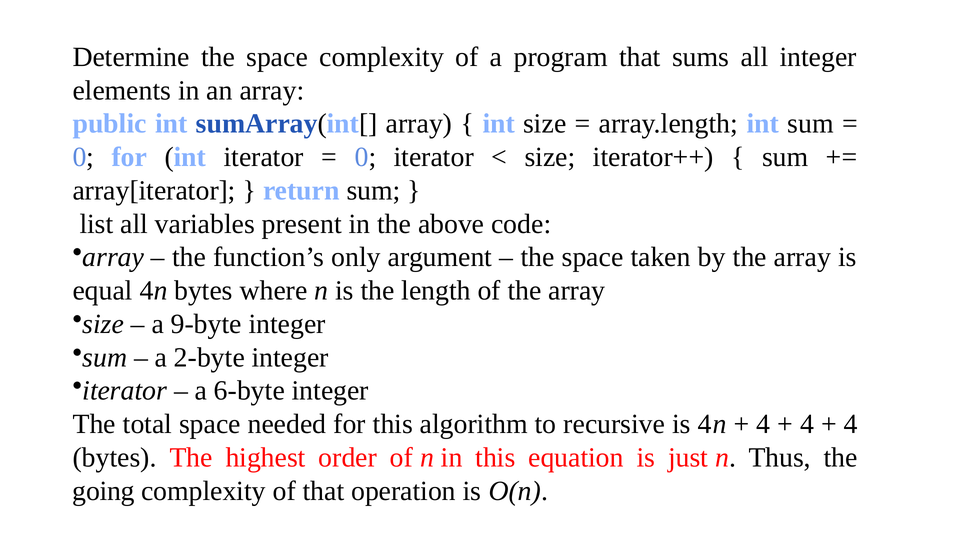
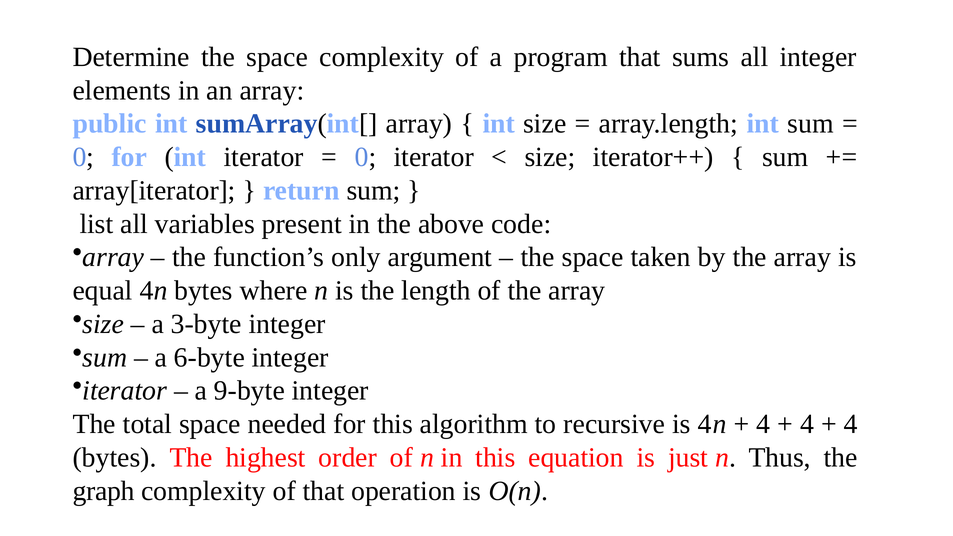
9-byte: 9-byte -> 3-byte (206, 324)
2-byte: 2-byte -> 6-byte (209, 357)
6-byte: 6-byte -> 9-byte (249, 391)
going: going -> graph (104, 491)
